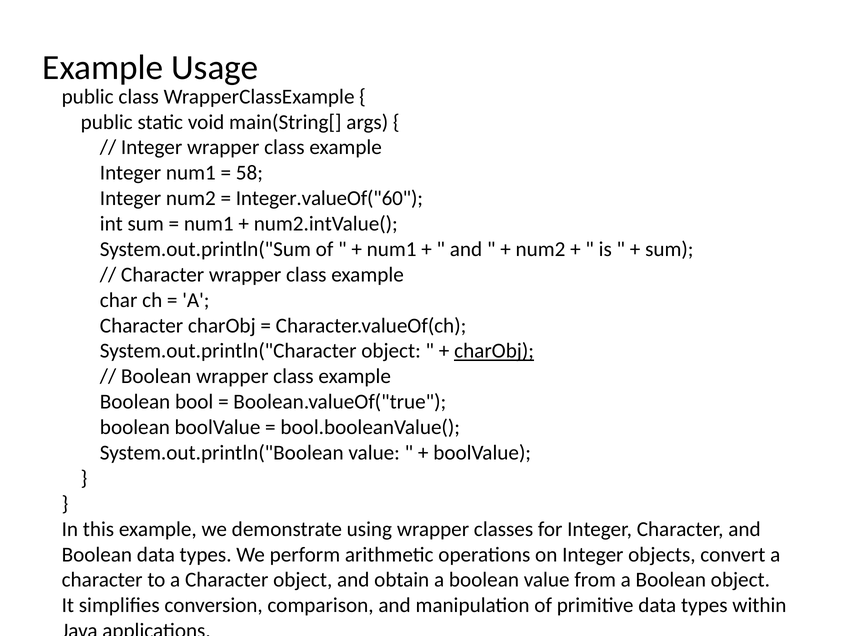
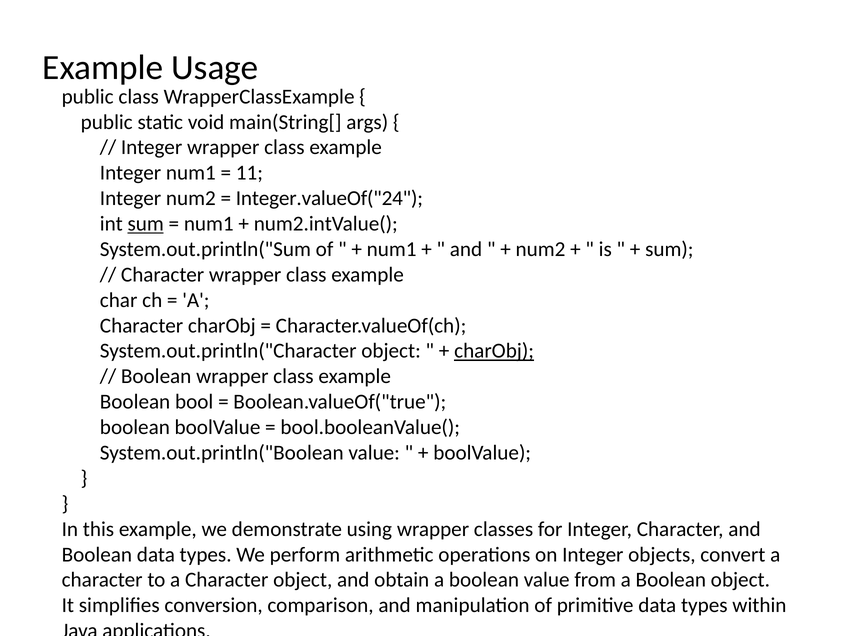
58: 58 -> 11 (249, 173)
Integer.valueOf("60: Integer.valueOf("60 -> Integer.valueOf("24 (329, 198)
sum underline: none -> present (146, 224)
